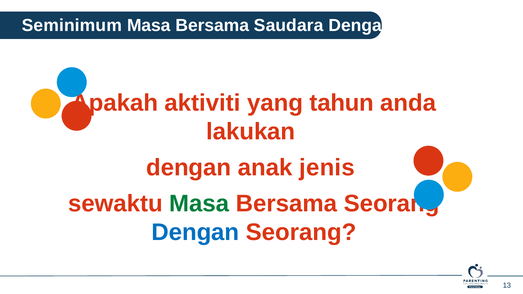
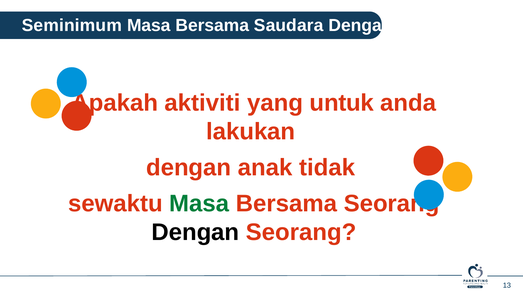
tahun: tahun -> untuk (342, 103)
jenis: jenis -> tidak (327, 168)
Dengan colour: blue -> black (195, 233)
